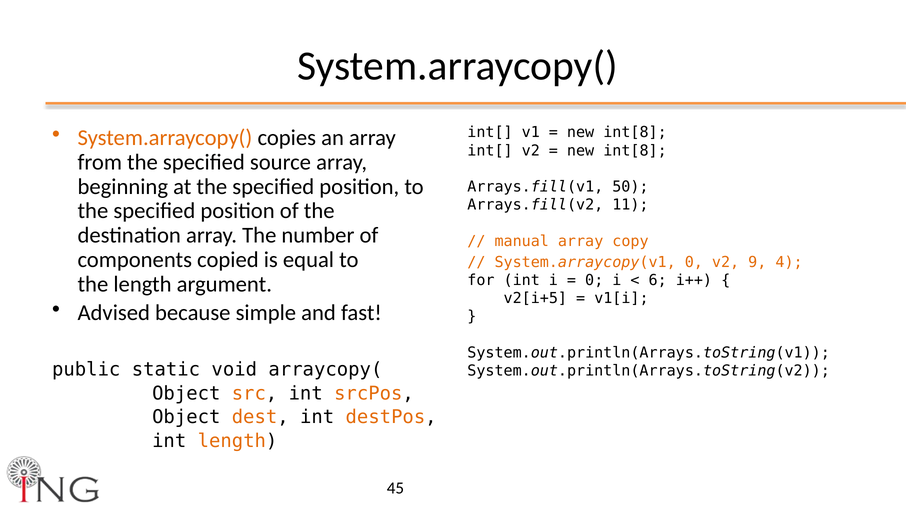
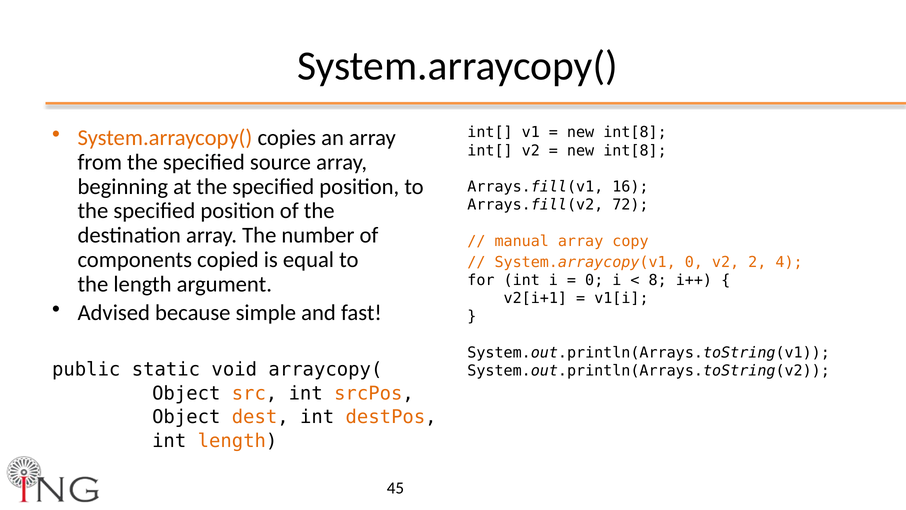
50: 50 -> 16 (630, 187)
11: 11 -> 72 (630, 205)
9: 9 -> 2 (757, 262)
6: 6 -> 8 (658, 280)
v2[i+5: v2[i+5 -> v2[i+1 (535, 298)
